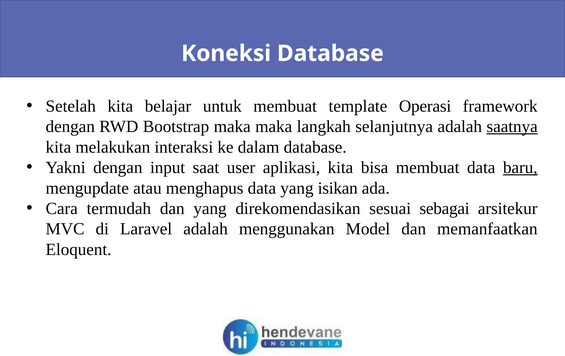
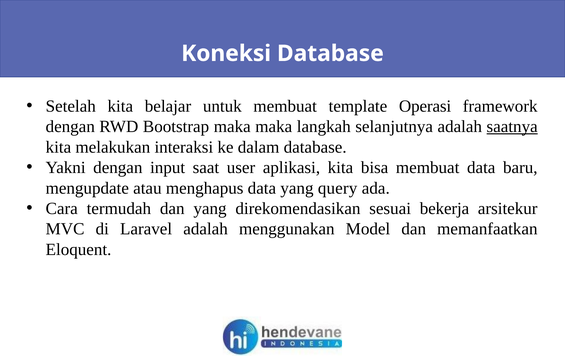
baru underline: present -> none (520, 168)
isikan: isikan -> query (338, 188)
sebagai: sebagai -> bekerja (445, 209)
